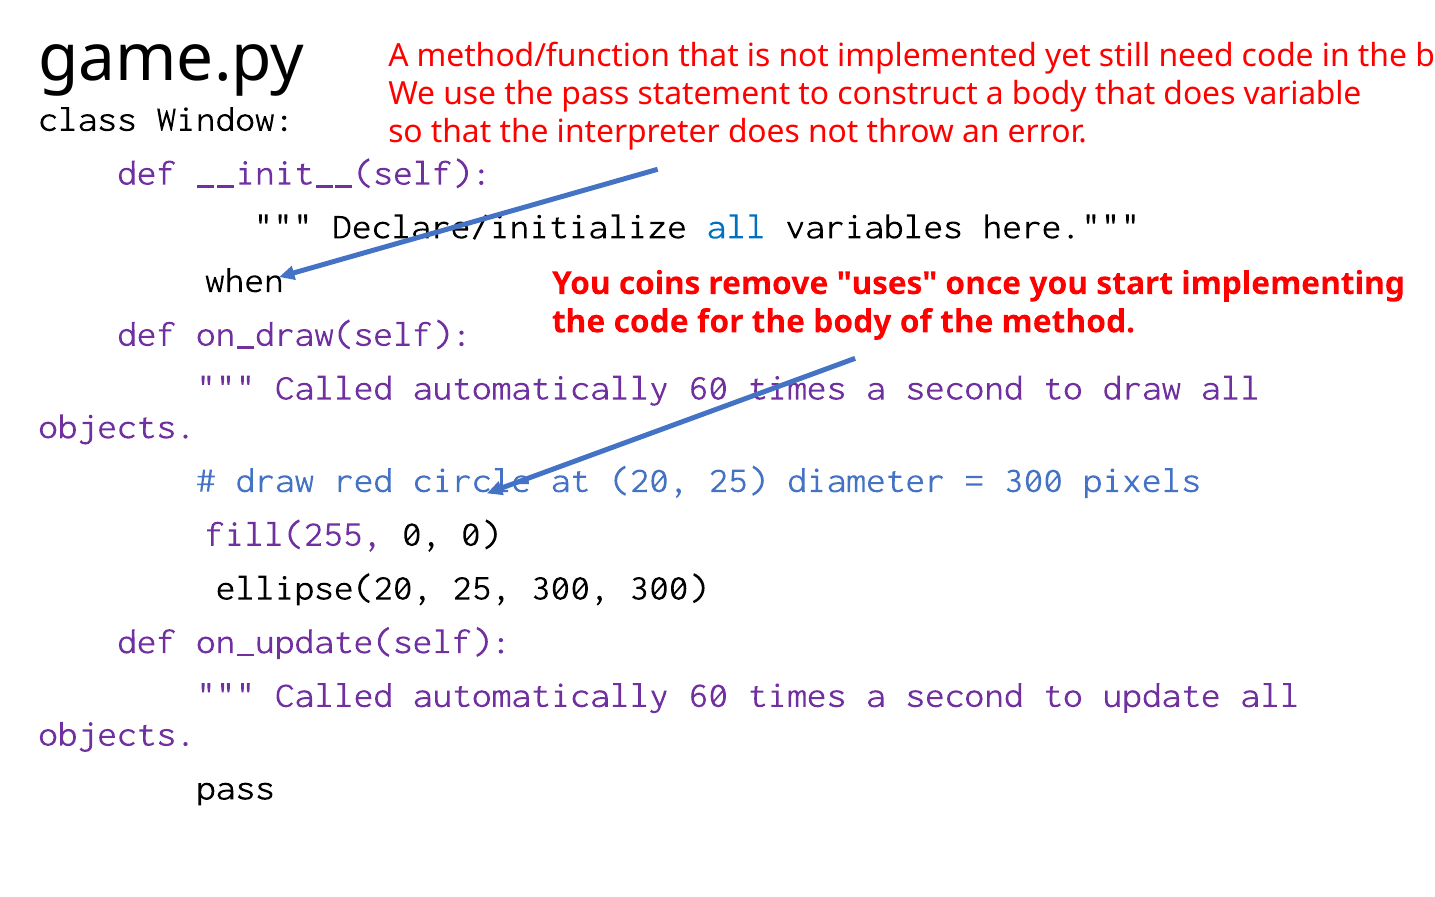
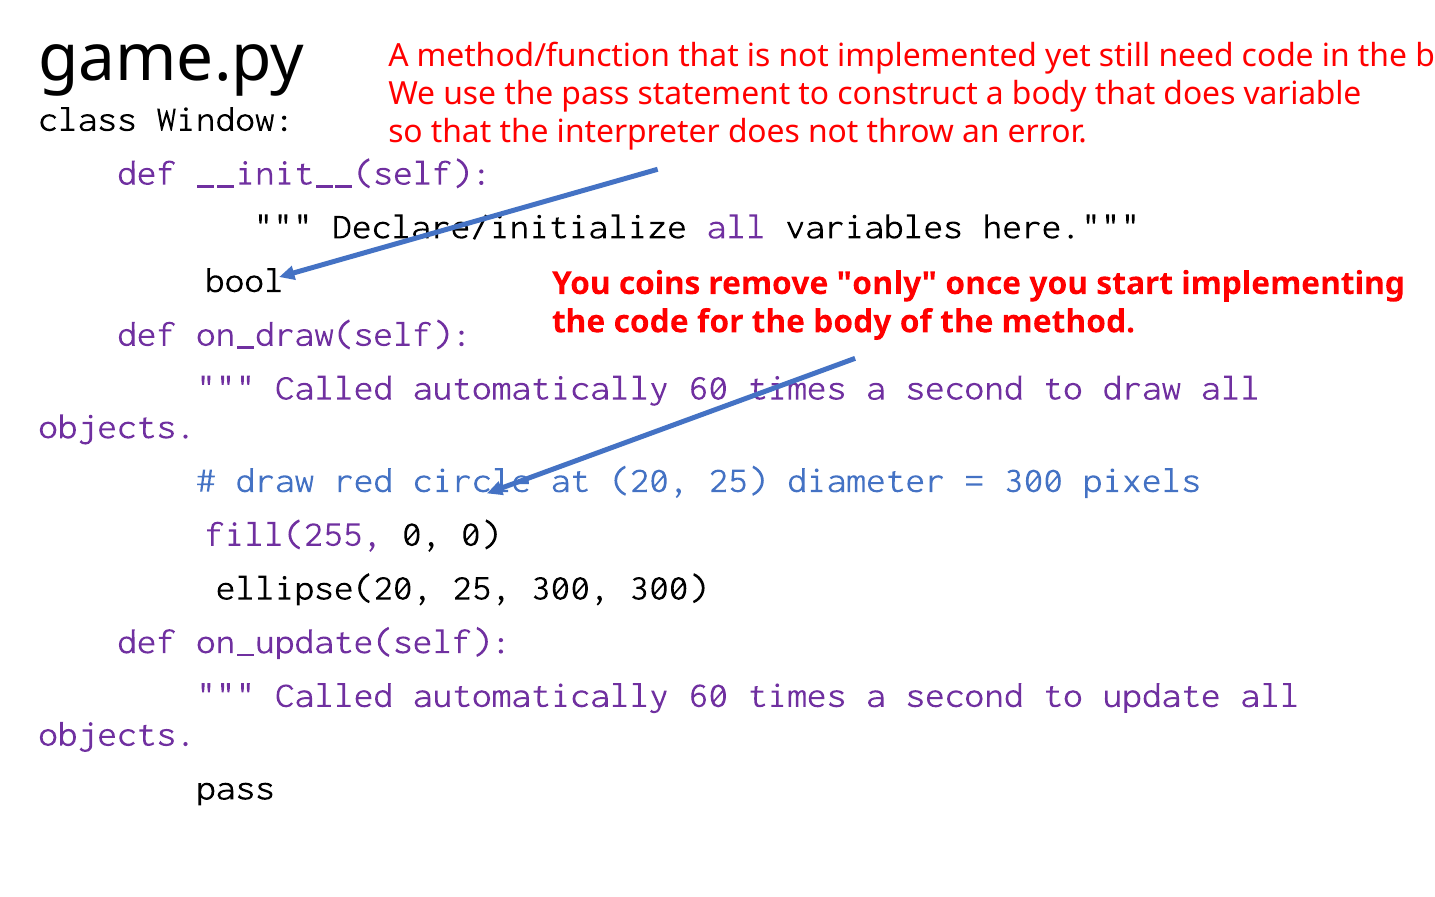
all colour: blue -> purple (736, 226)
when: when -> bool (244, 280)
uses: uses -> only (887, 284)
